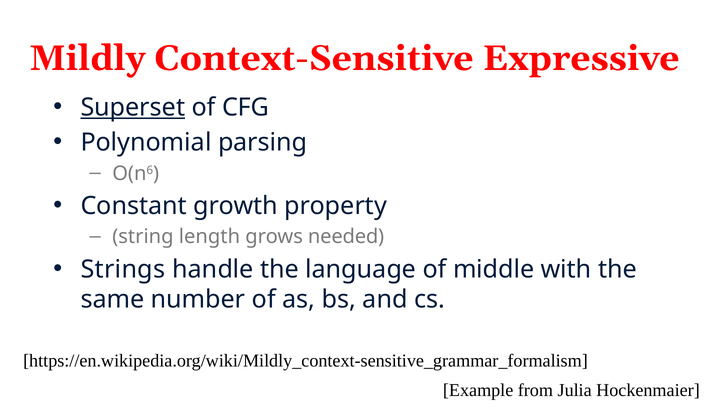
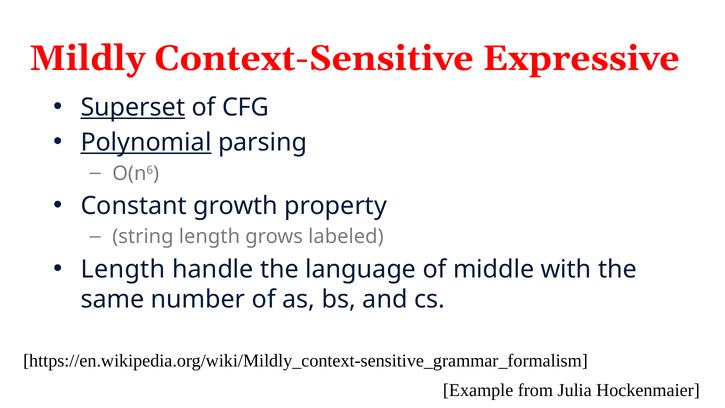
Polynomial underline: none -> present (146, 142)
needed: needed -> labeled (346, 237)
Strings: Strings -> Length (123, 269)
